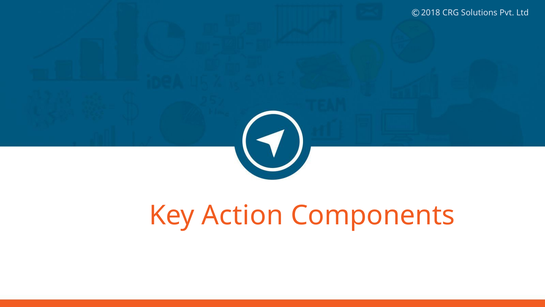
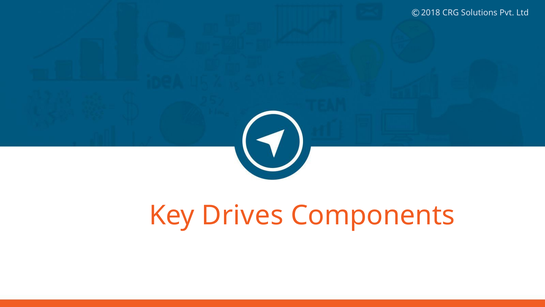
Action: Action -> Drives (243, 215)
